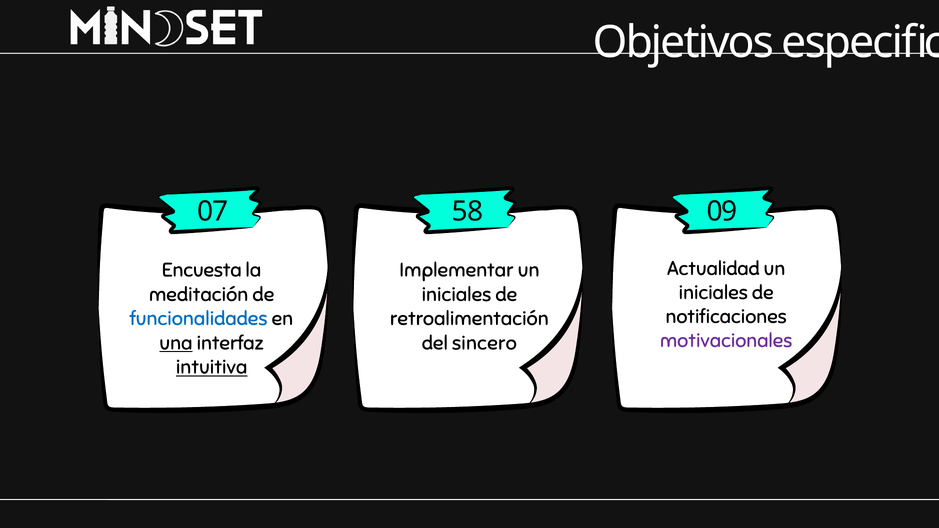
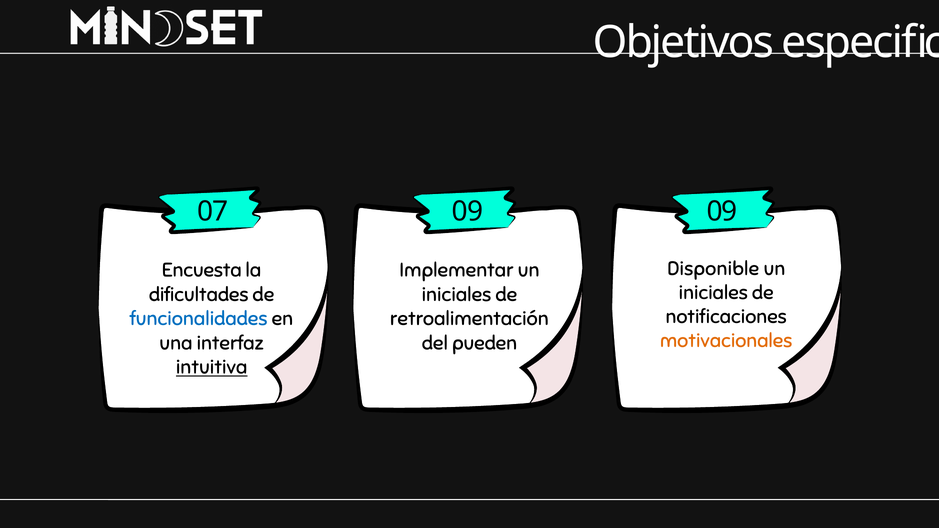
07 58: 58 -> 09 (468, 212)
Actualidad: Actualidad -> Disponible (713, 269)
meditación: meditación -> dificultades (199, 295)
motivacionales colour: purple -> orange (726, 341)
una underline: present -> none (176, 343)
sincero: sincero -> pueden (485, 343)
